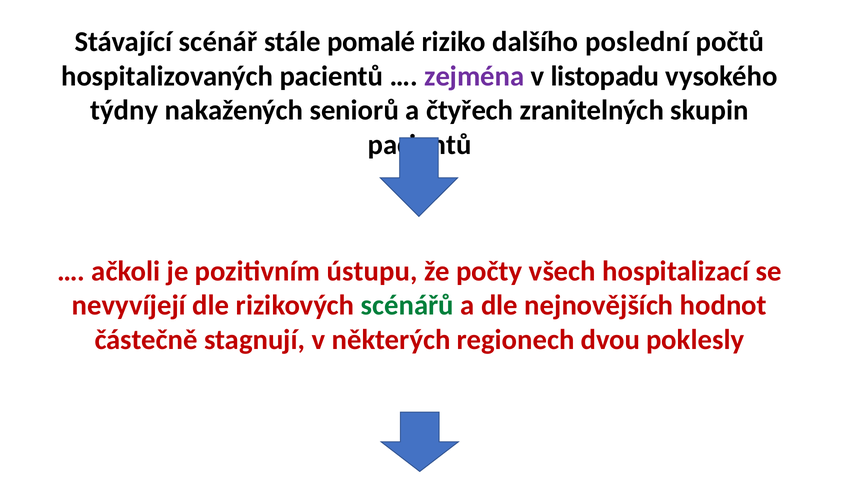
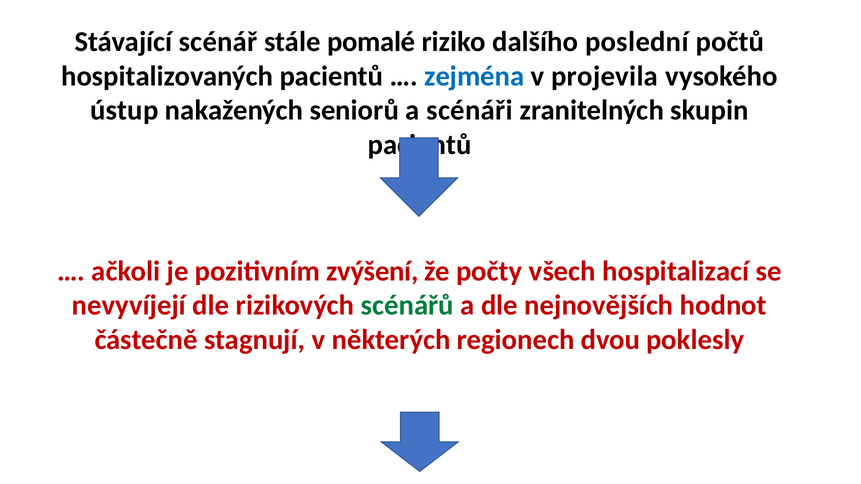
zejména colour: purple -> blue (474, 76)
listopadu: listopadu -> projevila (605, 76)
týdny: týdny -> ústup (124, 111)
čtyřech: čtyřech -> scénáři (469, 111)
ústupu: ústupu -> zvýšení (372, 271)
